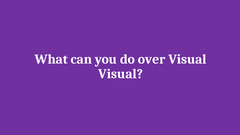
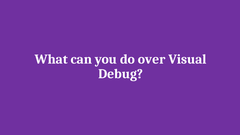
Visual: Visual -> Debug (121, 74)
